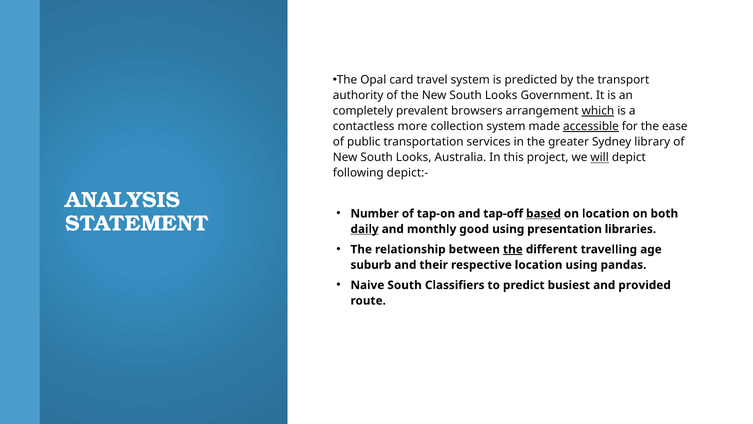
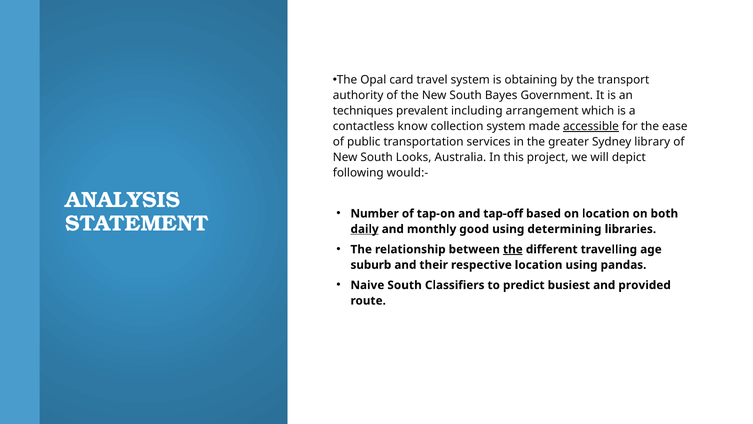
predicted: predicted -> obtaining (531, 80)
the New South Looks: Looks -> Bayes (501, 95)
completely: completely -> techniques (363, 111)
browsers: browsers -> including (477, 111)
which underline: present -> none (598, 111)
more: more -> know (413, 126)
will underline: present -> none (600, 157)
depict:-: depict:- -> would:- (407, 173)
based underline: present -> none (544, 213)
presentation: presentation -> determining (564, 229)
